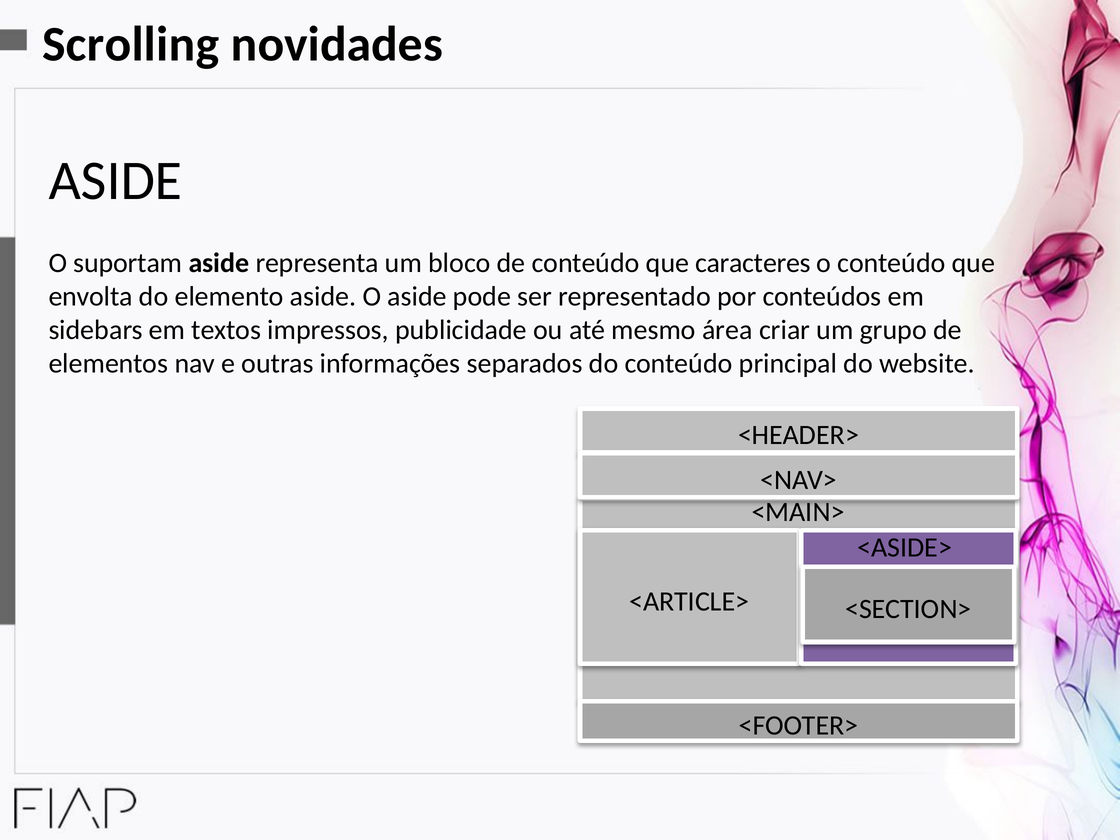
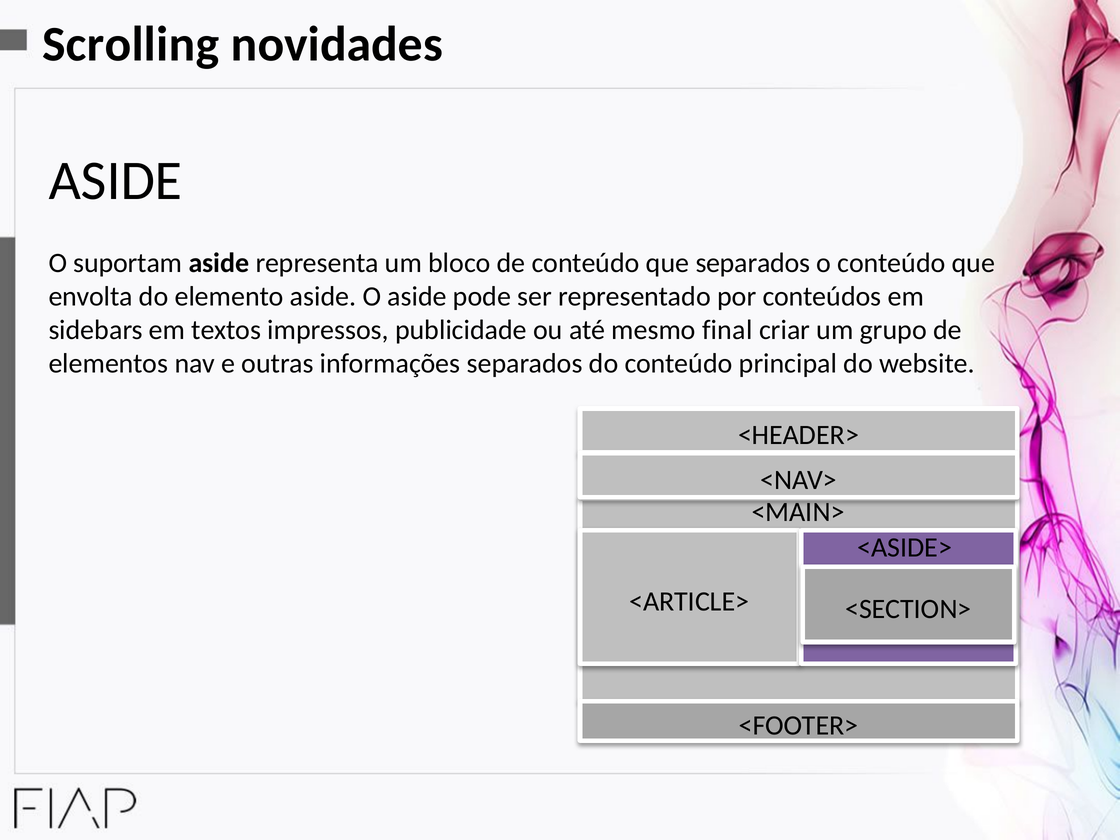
que caracteres: caracteres -> separados (753, 263)
área: área -> final (727, 330)
